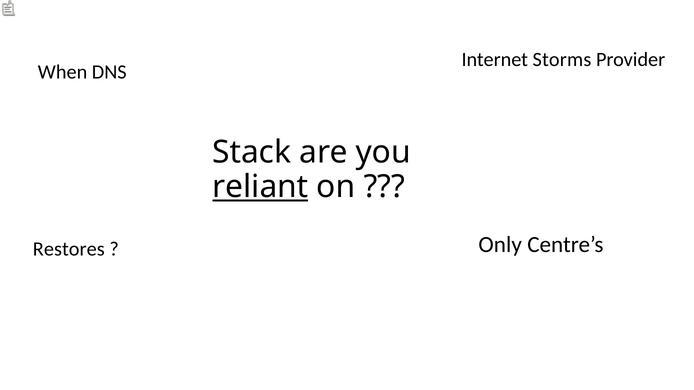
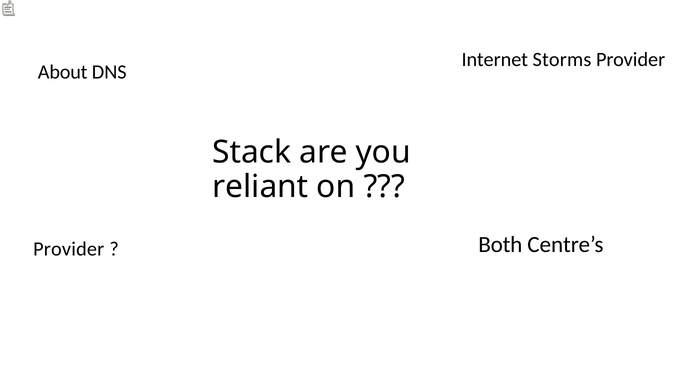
When: When -> About (63, 72)
reliant underline: present -> none (260, 187)
Only: Only -> Both (500, 245)
Restores: Restores -> Provider (69, 250)
